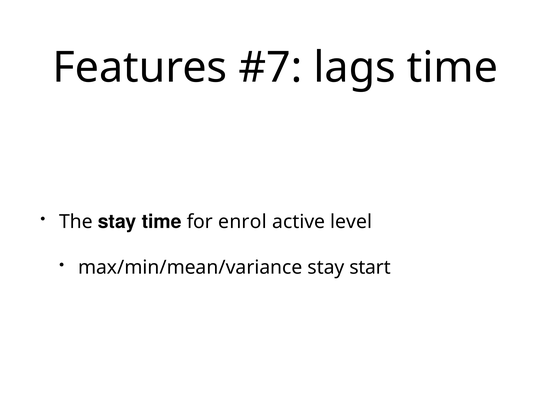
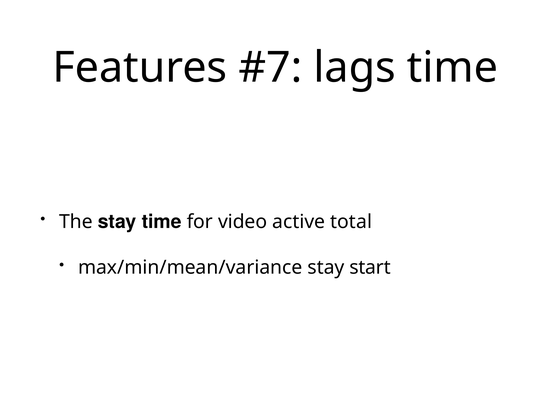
enrol: enrol -> video (243, 222)
level: level -> total (351, 222)
